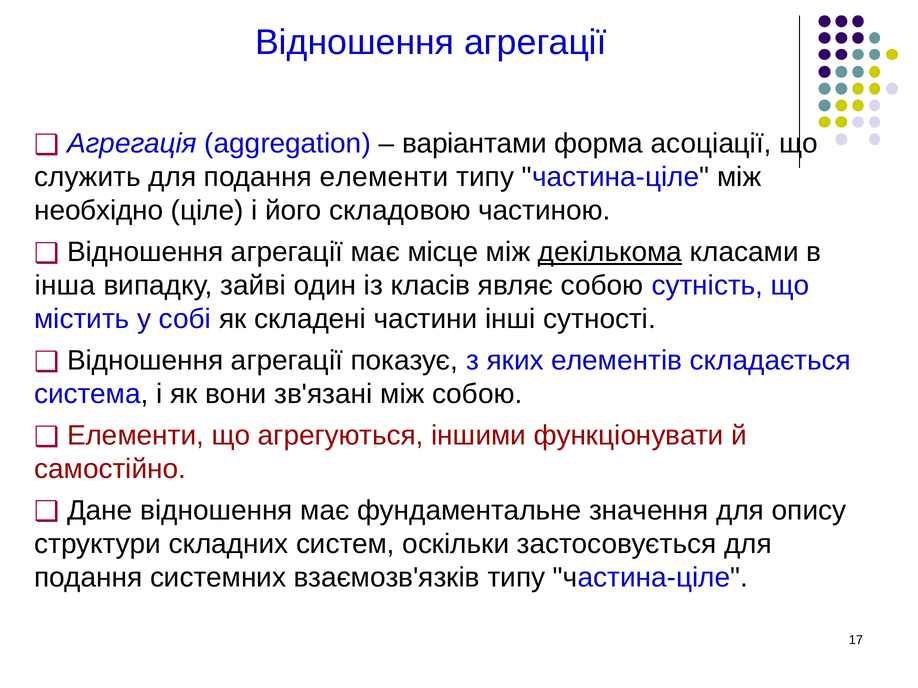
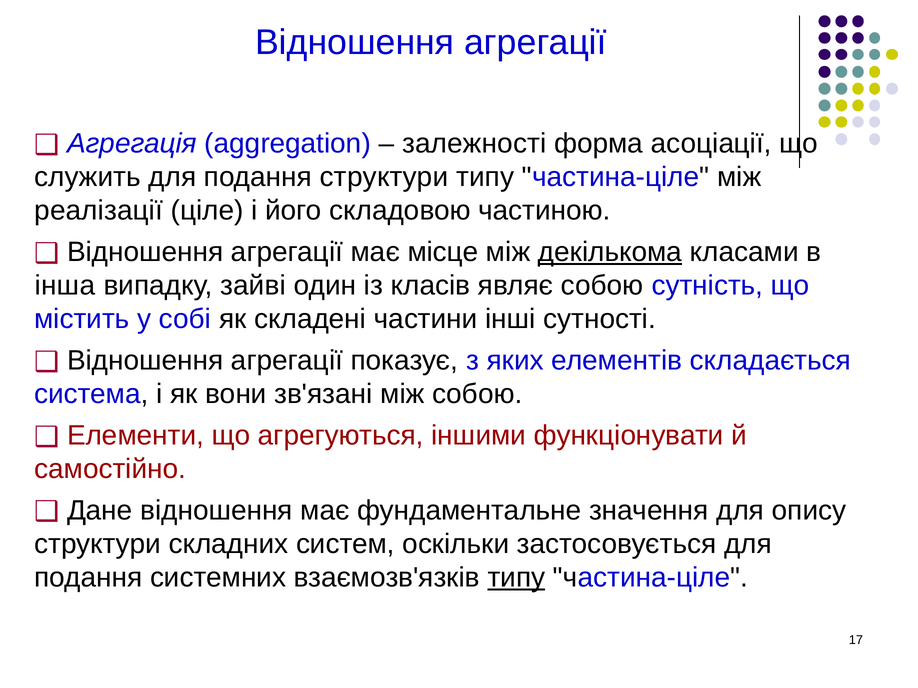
варіантами: варіантами -> залежності (474, 144)
подання елементи: елементи -> структури (384, 177)
необхідно: необхідно -> реалізації (99, 211)
типу underline: none -> present (516, 578)
